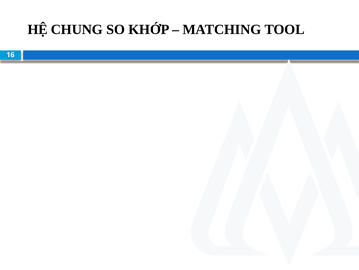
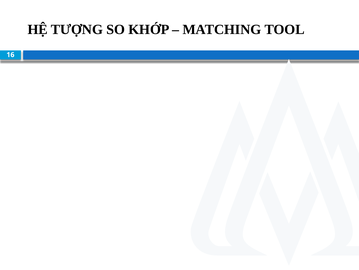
CHUNG: CHUNG -> TƯỢNG (77, 29)
